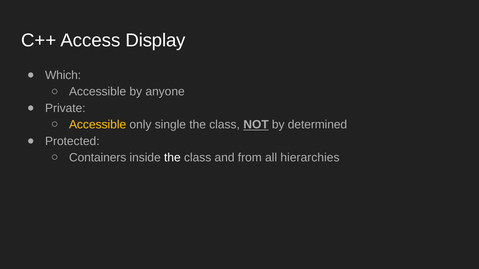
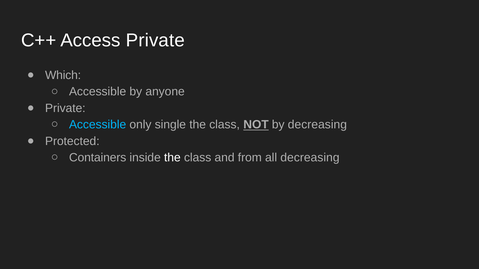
Access Display: Display -> Private (155, 41)
Accessible colour: yellow -> light blue (98, 125)
by determined: determined -> decreasing (317, 125)
all hierarchies: hierarchies -> decreasing (310, 158)
